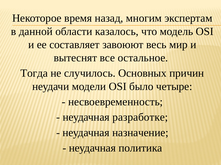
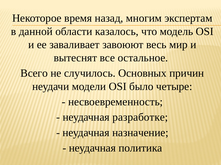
составляет: составляет -> заваливает (75, 45)
Тогда: Тогда -> Всего (34, 74)
